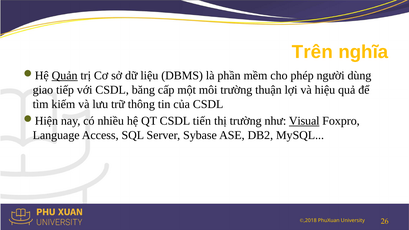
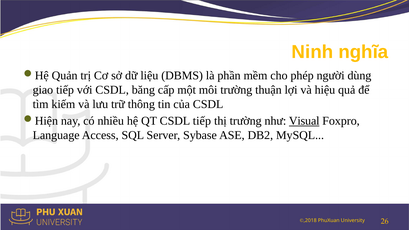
Trên: Trên -> Ninh (312, 52)
Quản underline: present -> none (65, 76)
CSDL tiến: tiến -> tiếp (202, 121)
